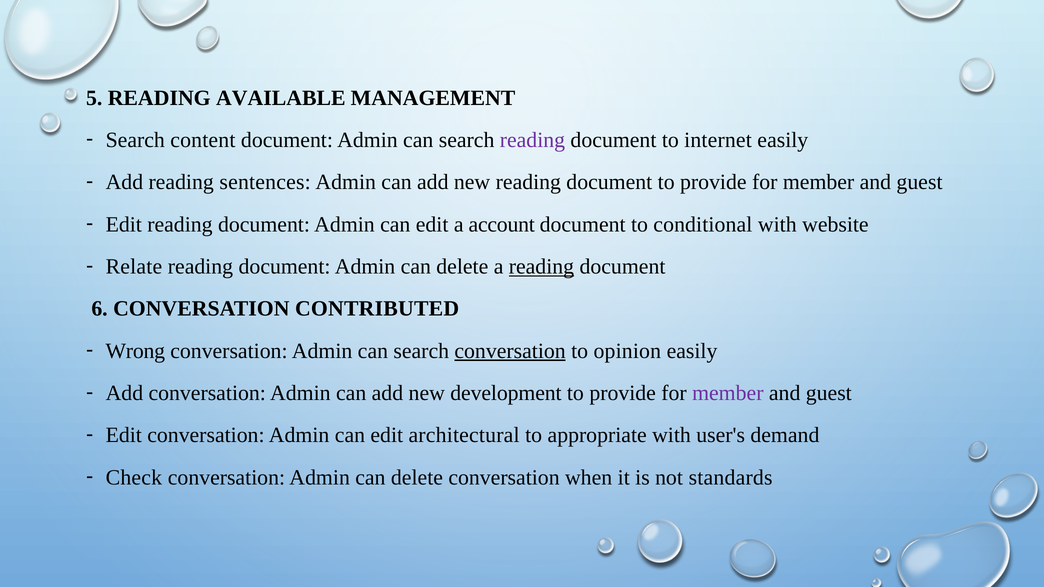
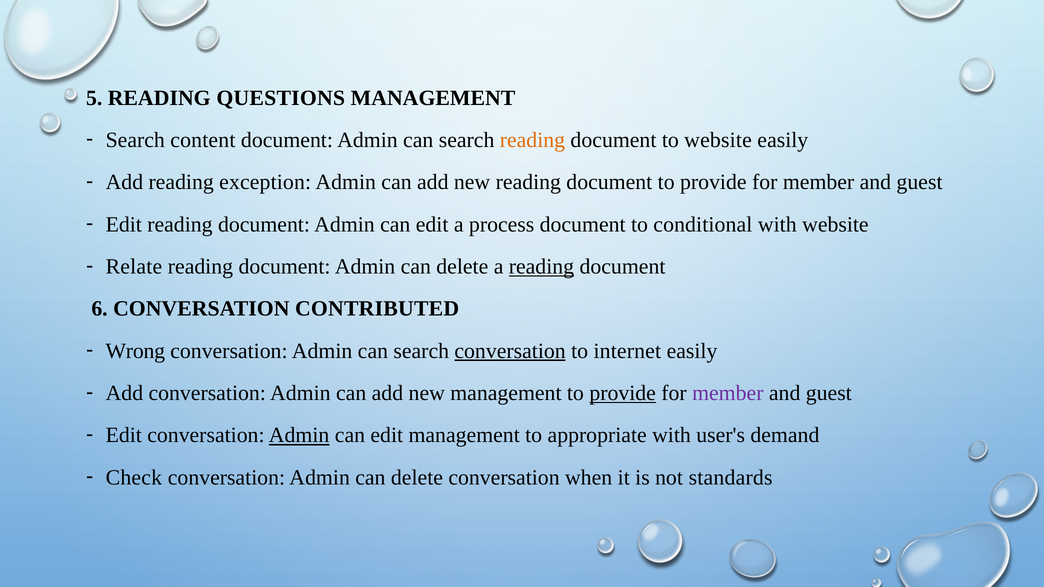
AVAILABLE: AVAILABLE -> QUESTIONS (281, 98)
reading colour: purple -> orange (532, 140)
to internet: internet -> website (718, 140)
sentences: sentences -> exception (265, 182)
account: account -> process (502, 224)
opinion: opinion -> internet (627, 351)
new development: development -> management (506, 393)
provide underline: none -> present (623, 393)
Admin underline: none -> present (299, 435)
edit architectural: architectural -> management (464, 435)
